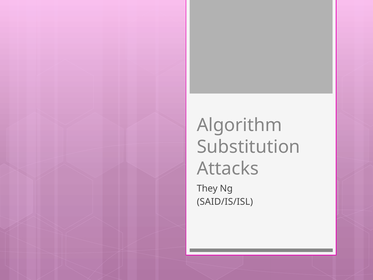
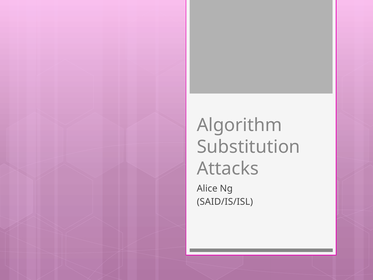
They: They -> Alice (207, 188)
